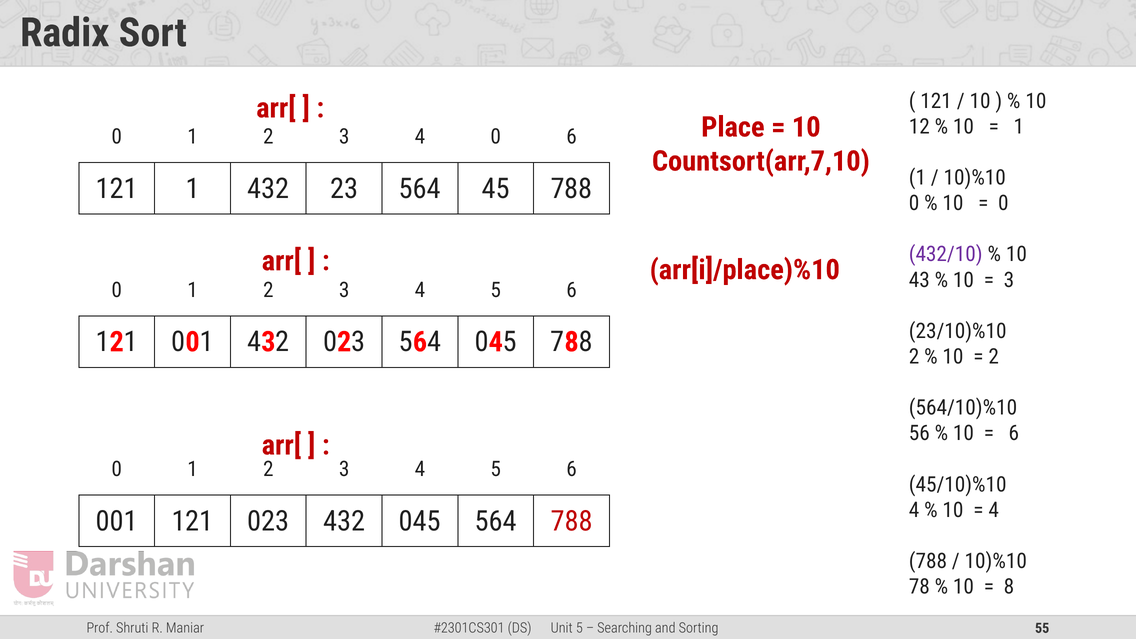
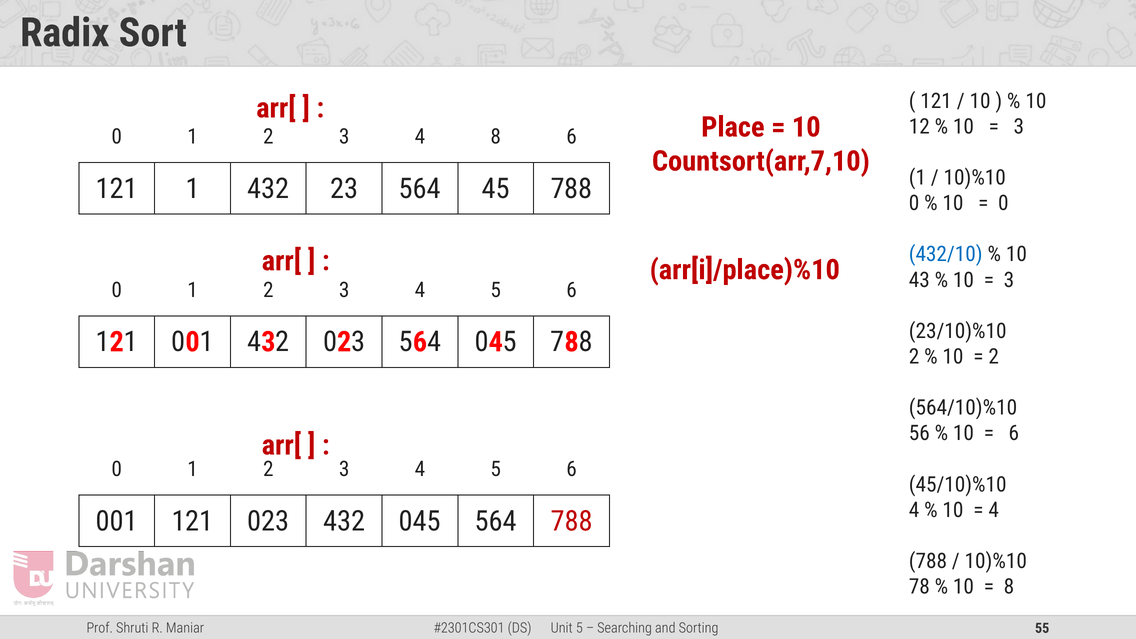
1: 1 -> 3 (1019, 127)
4 0: 0 -> 8 (496, 137)
432/10 colour: purple -> blue (946, 254)
